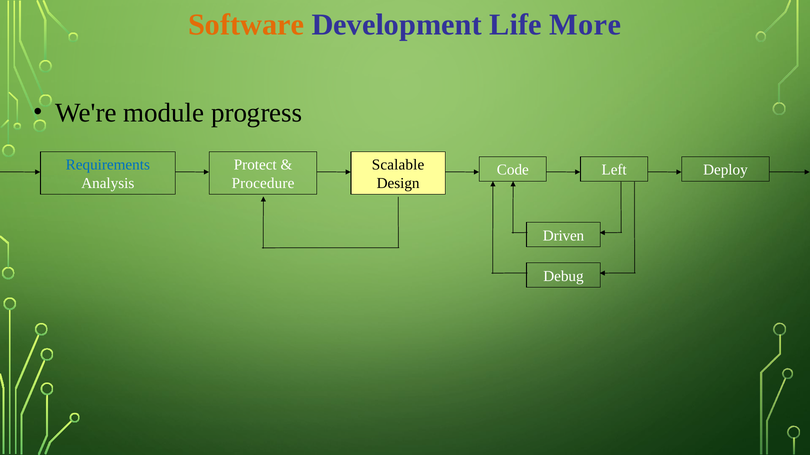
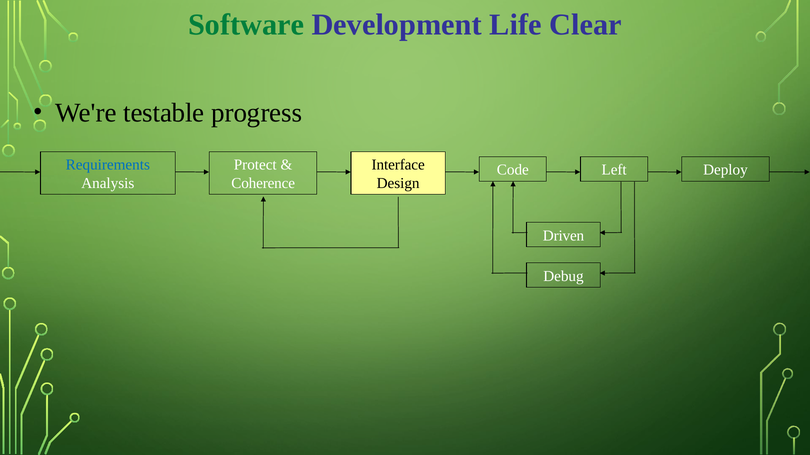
Software colour: orange -> green (246, 25)
More: More -> Clear (585, 25)
module: module -> testable (164, 113)
Scalable: Scalable -> Interface (398, 165)
Procedure: Procedure -> Coherence (263, 183)
